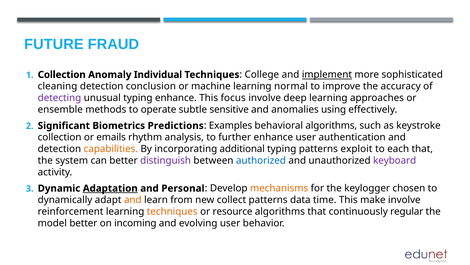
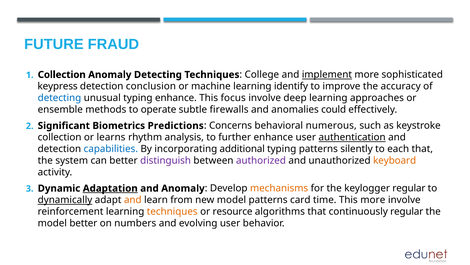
Anomaly Individual: Individual -> Detecting (158, 75)
cleaning: cleaning -> keypress (58, 86)
normal: normal -> identify (291, 86)
detecting colour: purple -> blue (59, 98)
sensitive: sensitive -> firewalls (229, 109)
using: using -> could (334, 109)
Examples: Examples -> Concerns (231, 125)
behavioral algorithms: algorithms -> numerous (331, 125)
emails: emails -> learns (111, 137)
authentication underline: none -> present (352, 137)
capabilities colour: orange -> blue (111, 149)
exploit: exploit -> silently (357, 149)
authorized colour: blue -> purple (261, 160)
keyboard colour: purple -> orange (395, 160)
and Personal: Personal -> Anomaly (183, 188)
keylogger chosen: chosen -> regular (409, 188)
dynamically underline: none -> present (65, 200)
new collect: collect -> model (232, 200)
data: data -> card (300, 200)
This make: make -> more (373, 200)
incoming: incoming -> numbers (135, 223)
